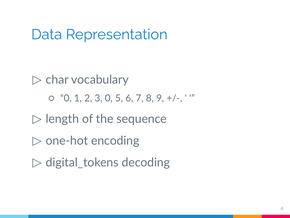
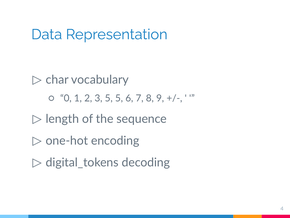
3 0: 0 -> 5 (109, 98)
